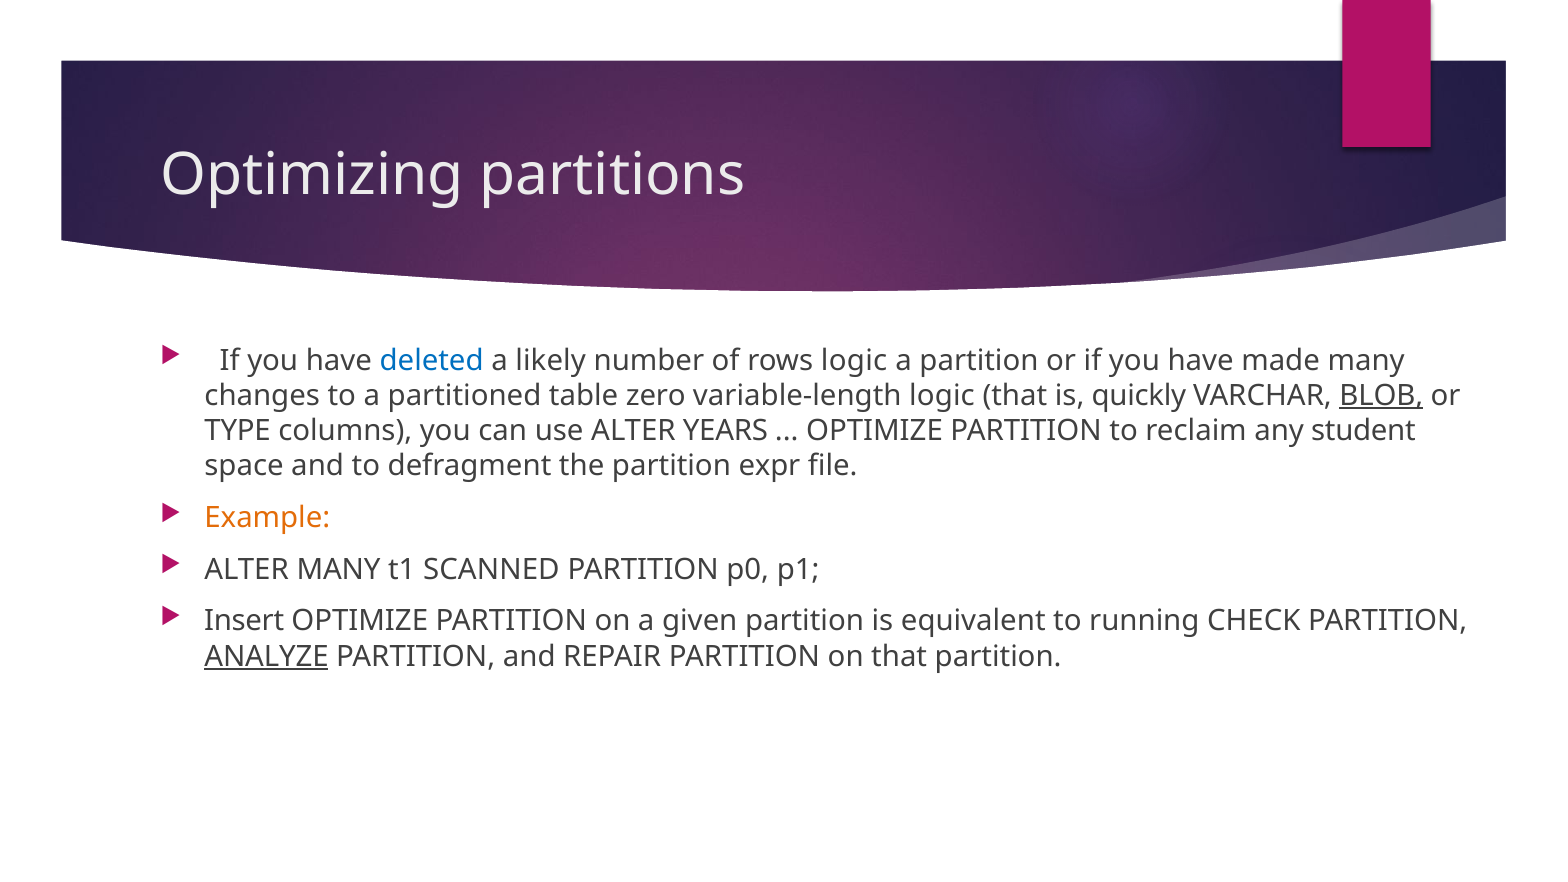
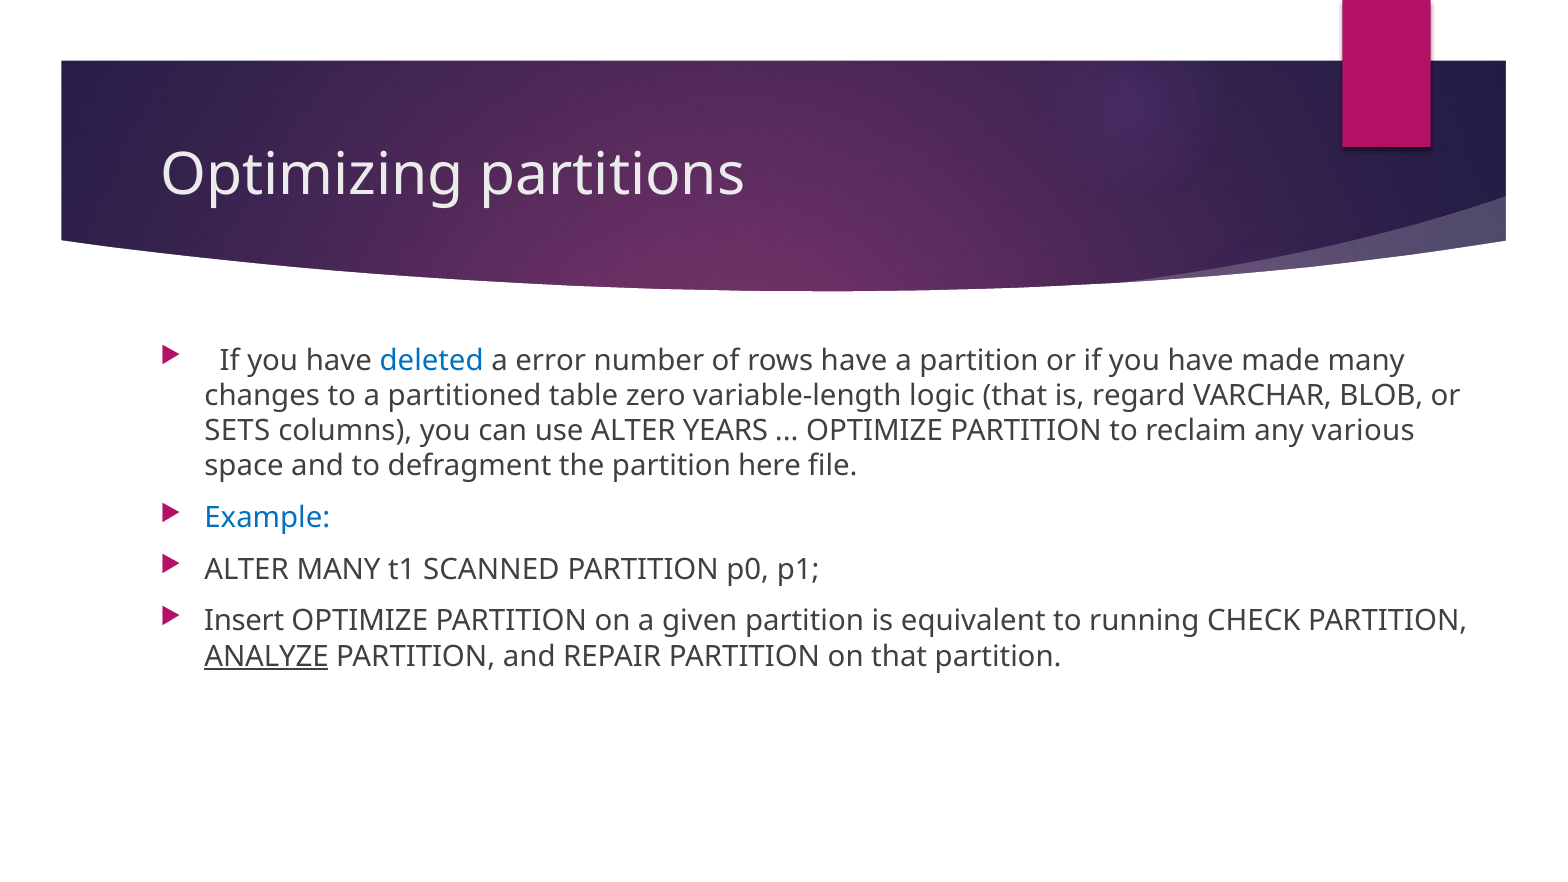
likely: likely -> error (551, 360)
rows logic: logic -> have (854, 360)
quickly: quickly -> regard (1139, 396)
BLOB underline: present -> none (1381, 396)
TYPE: TYPE -> SETS (237, 431)
student: student -> various (1363, 431)
expr: expr -> here (770, 466)
Example colour: orange -> blue (267, 518)
